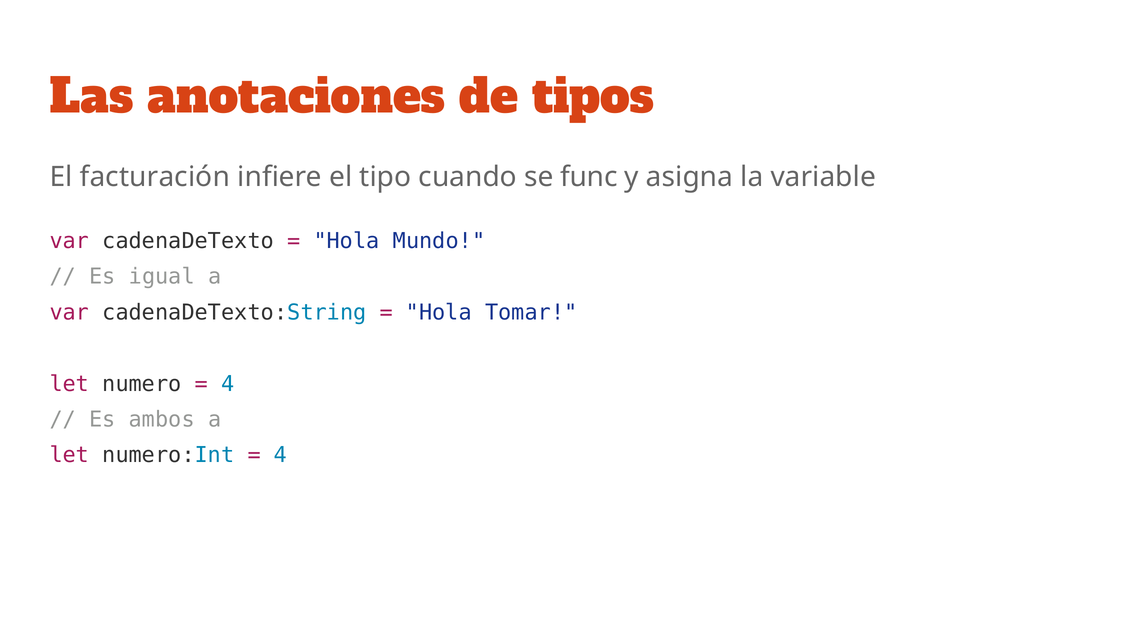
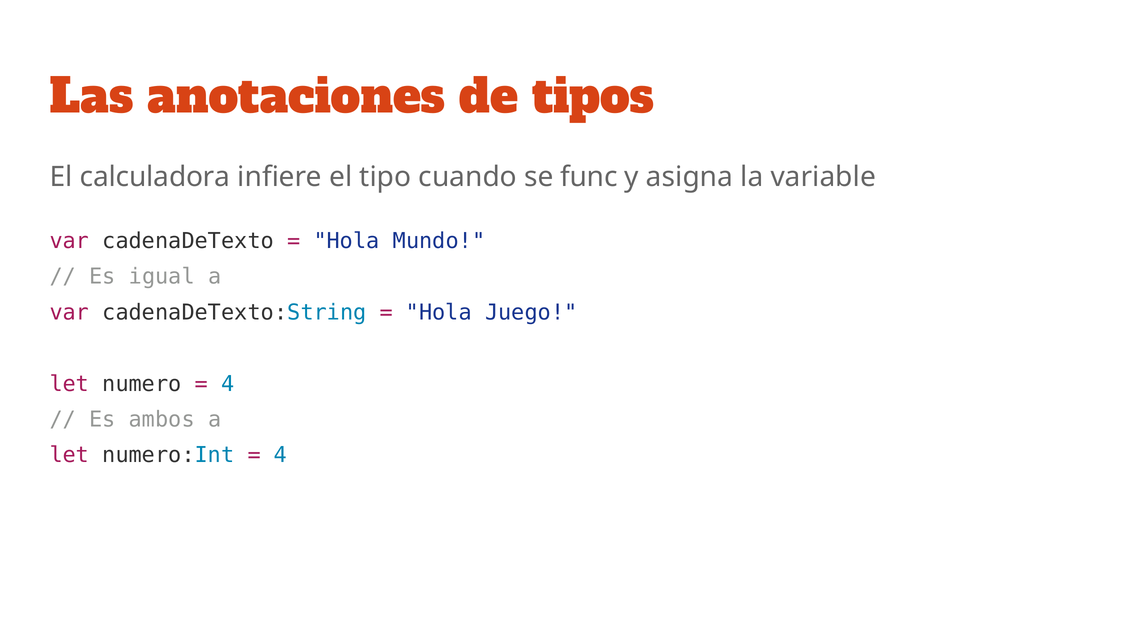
facturación: facturación -> calculadora (155, 177)
Tomar: Tomar -> Juego (531, 313)
